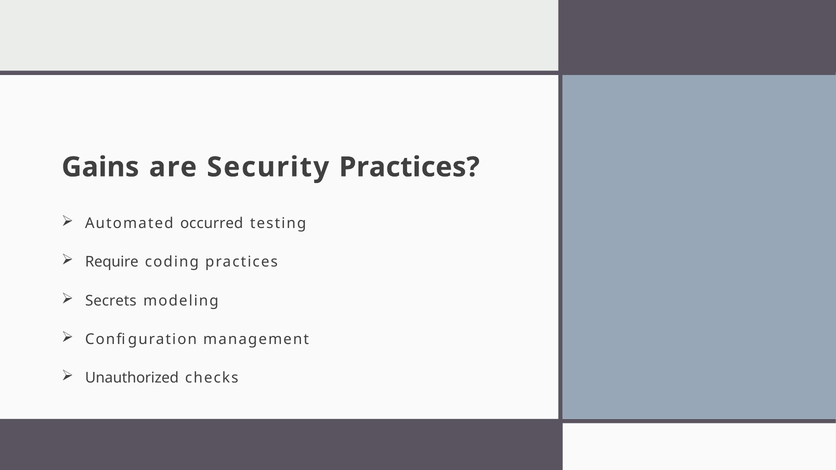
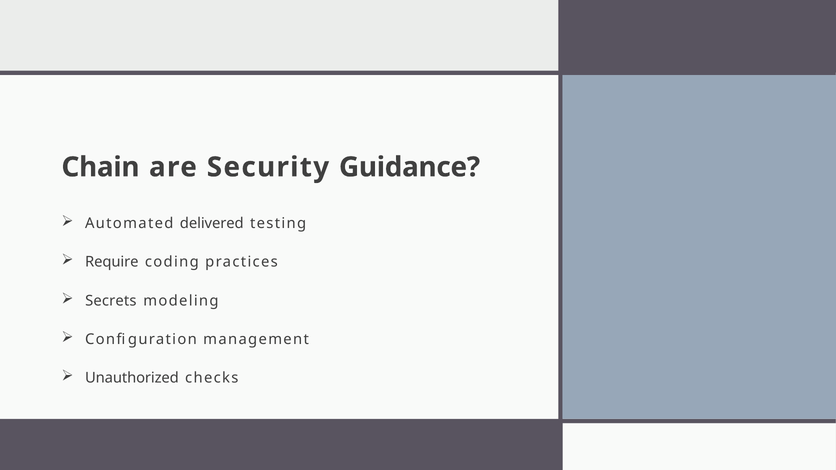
Gains: Gains -> Chain (101, 167)
Security Practices: Practices -> Guidance (410, 167)
occurred: occurred -> delivered (212, 224)
